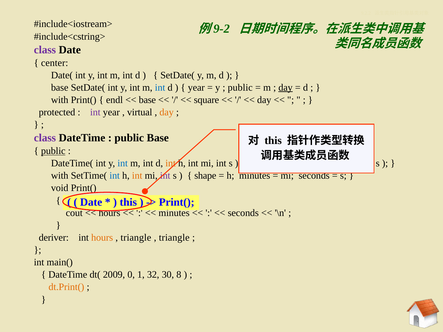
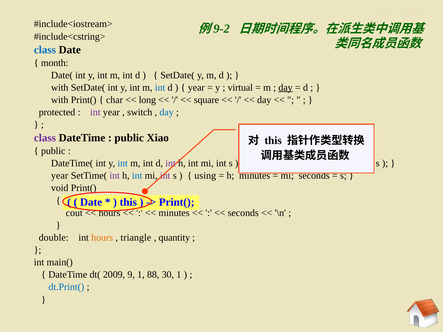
class colour: purple -> blue (45, 50)
center: center -> month (55, 63)
base: base -> with (60, 88)
public: public -> virtual (240, 88)
endl: endl -> char (114, 100)
base: base -> long (147, 100)
virtual: virtual -> switch (140, 112)
day colour: orange -> blue (167, 112)
public Base: Base -> Xiao (158, 138)
public underline: present -> none (53, 151)
int colour: orange -> purple (171, 163)
with: with -> year (60, 176)
int colour: blue -> purple (115, 176)
int colour: orange -> blue (137, 176)
shape: shape -> using (205, 176)
deriver: deriver -> double (54, 238)
triangle: triangle -> quantity (174, 238)
0: 0 -> 9 (131, 275)
32: 32 -> 88 (153, 275)
30 8: 8 -> 1 (179, 275)
dt.Print( colour: orange -> blue (66, 287)
